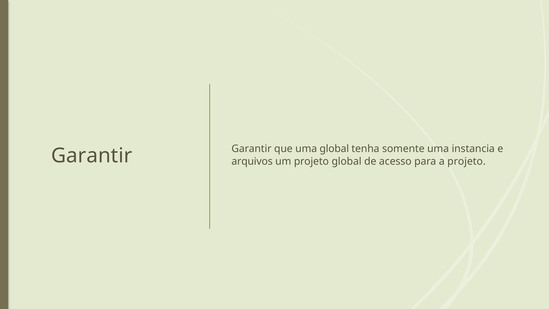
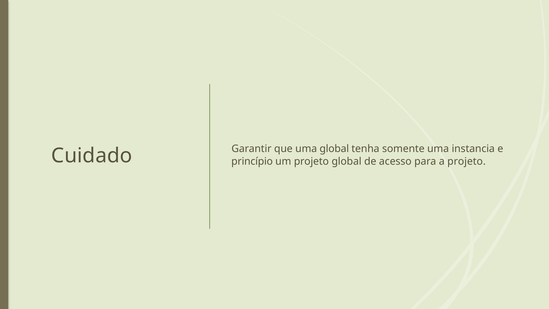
Garantir: Garantir -> Cuidado (92, 156)
arquivos: arquivos -> princípio (252, 161)
